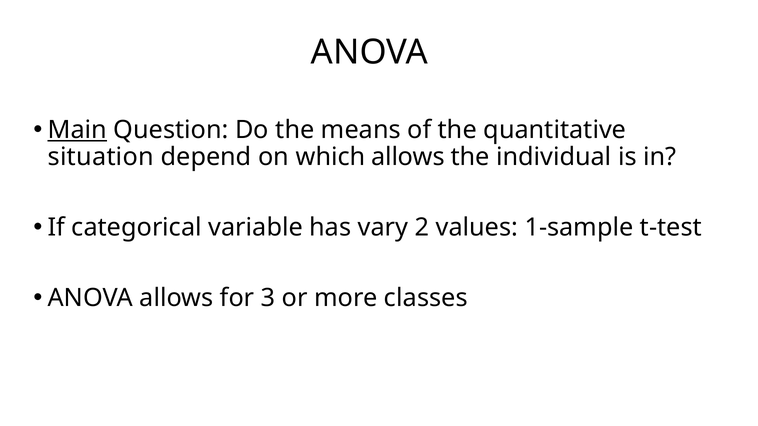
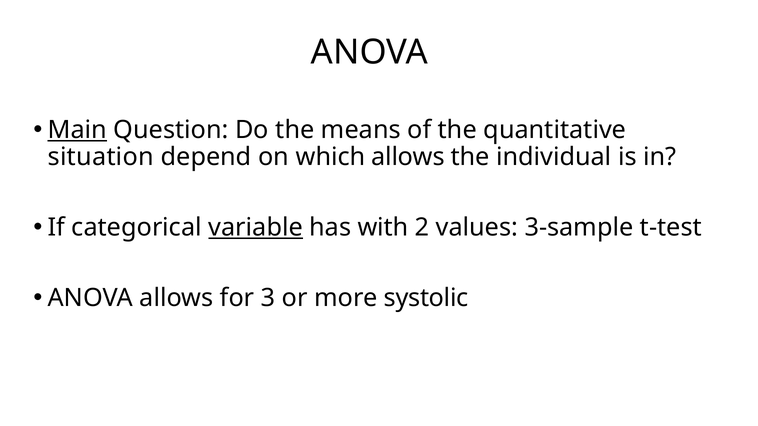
variable underline: none -> present (256, 228)
vary: vary -> with (383, 228)
1-sample: 1-sample -> 3-sample (579, 228)
classes: classes -> systolic (426, 298)
